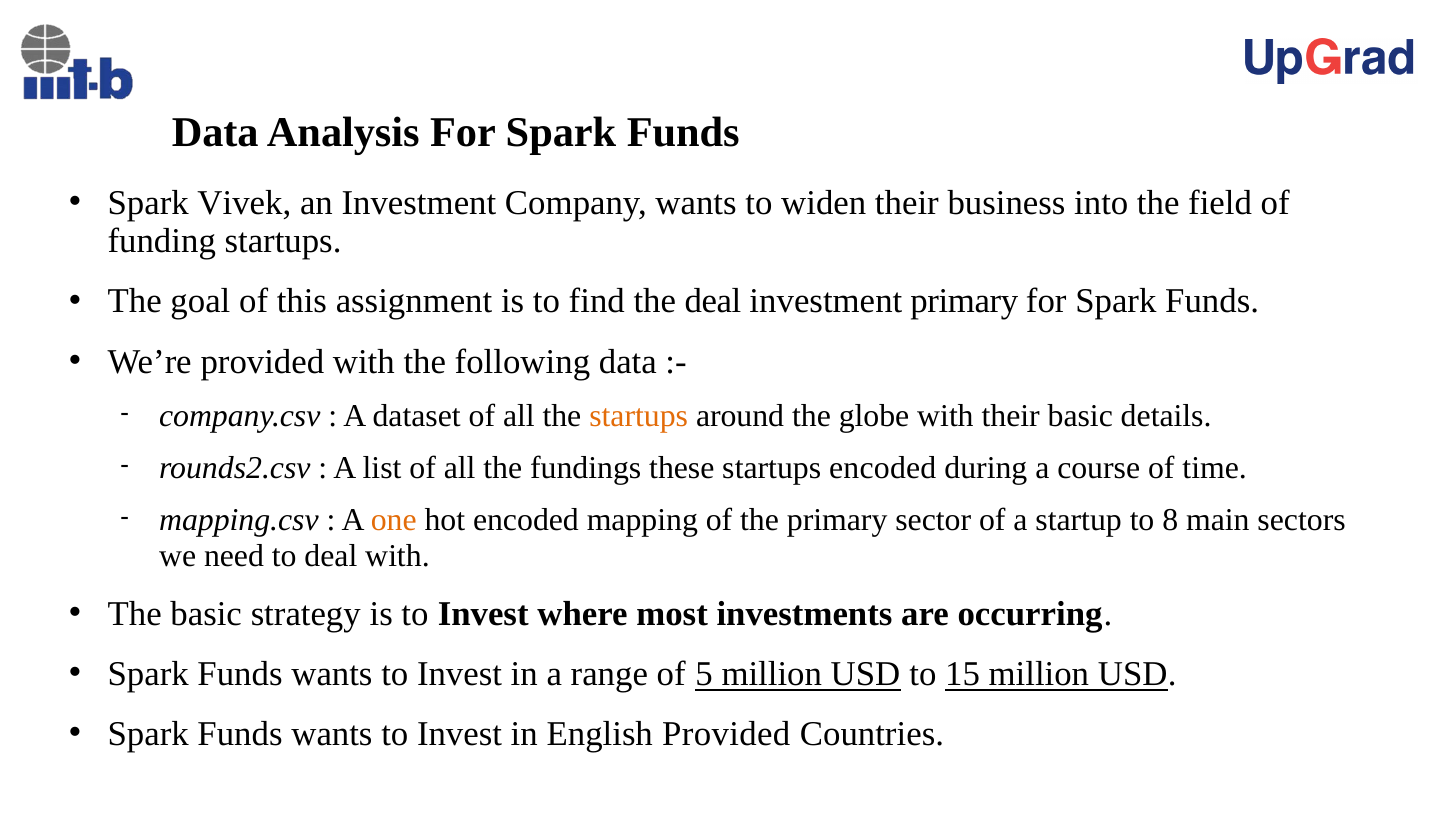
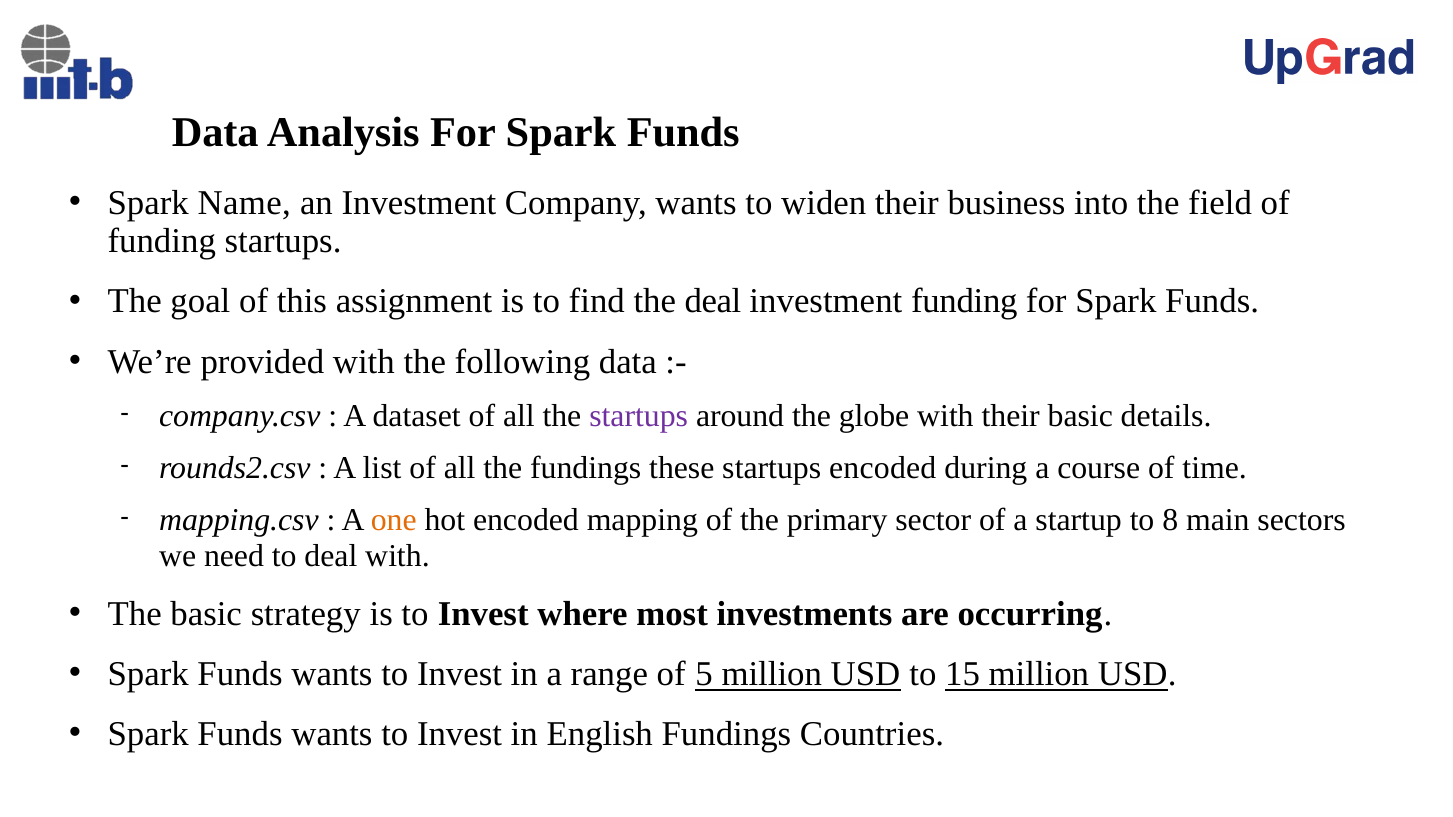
Vivek: Vivek -> Name (244, 203)
investment primary: primary -> funding (964, 302)
startups colour: orange -> purple (639, 416)
English Provided: Provided -> Fundings (726, 735)
